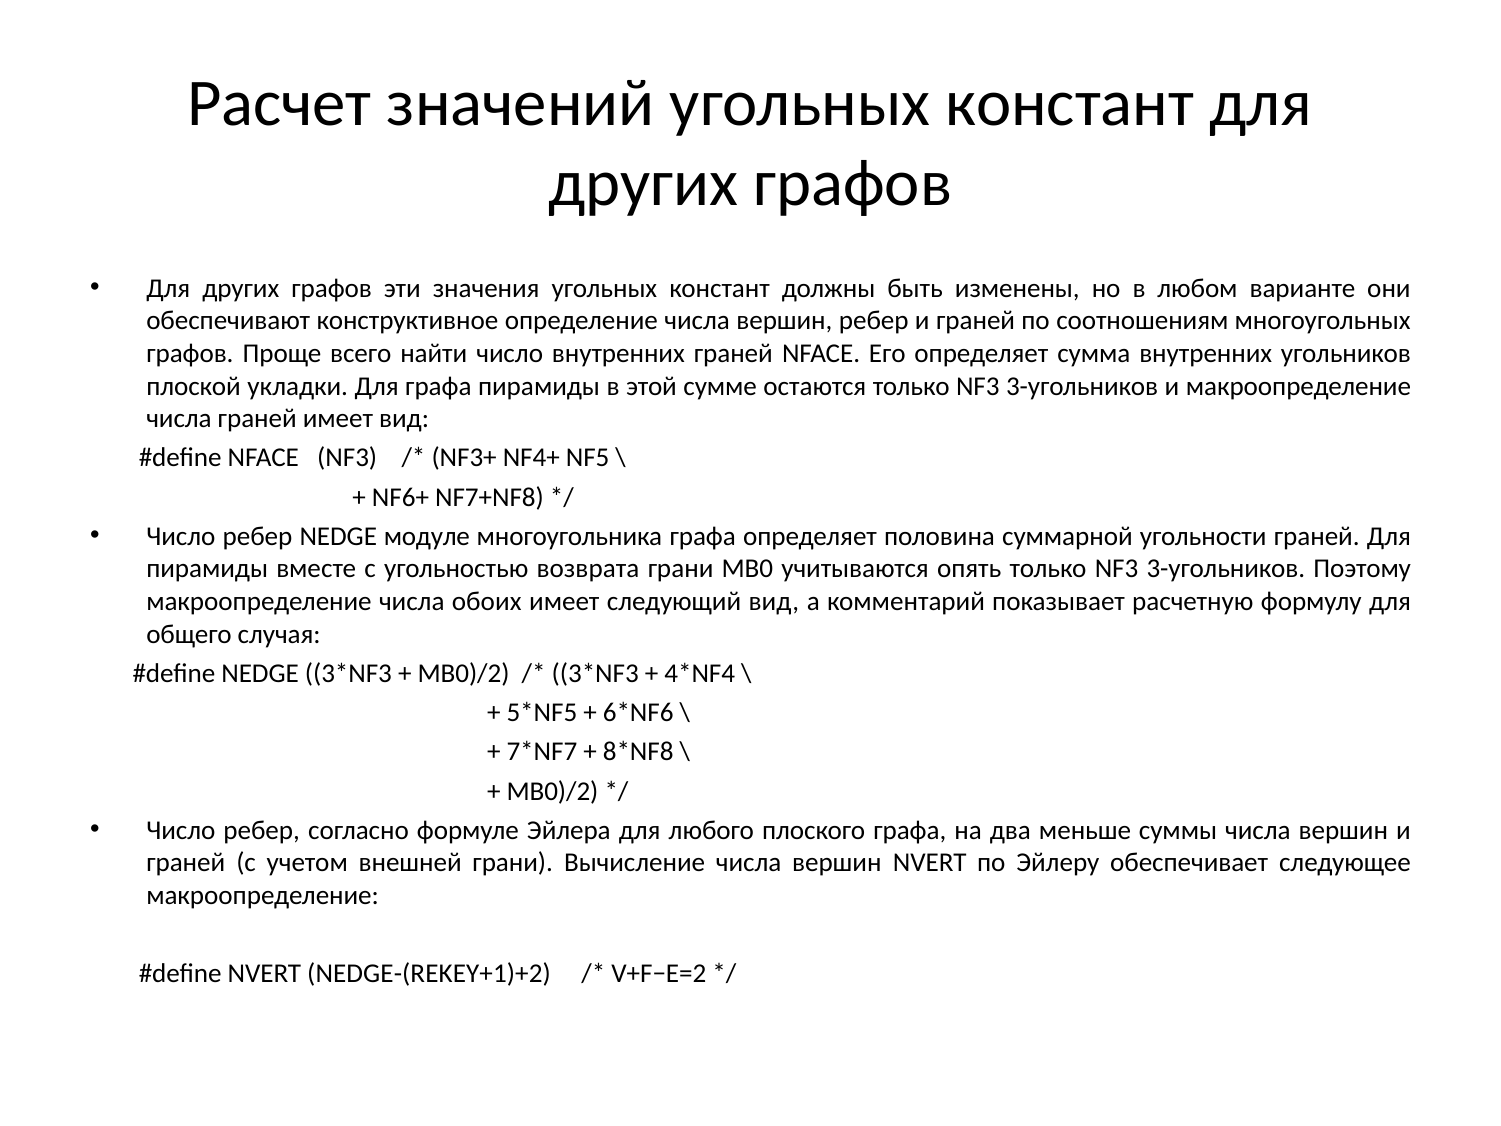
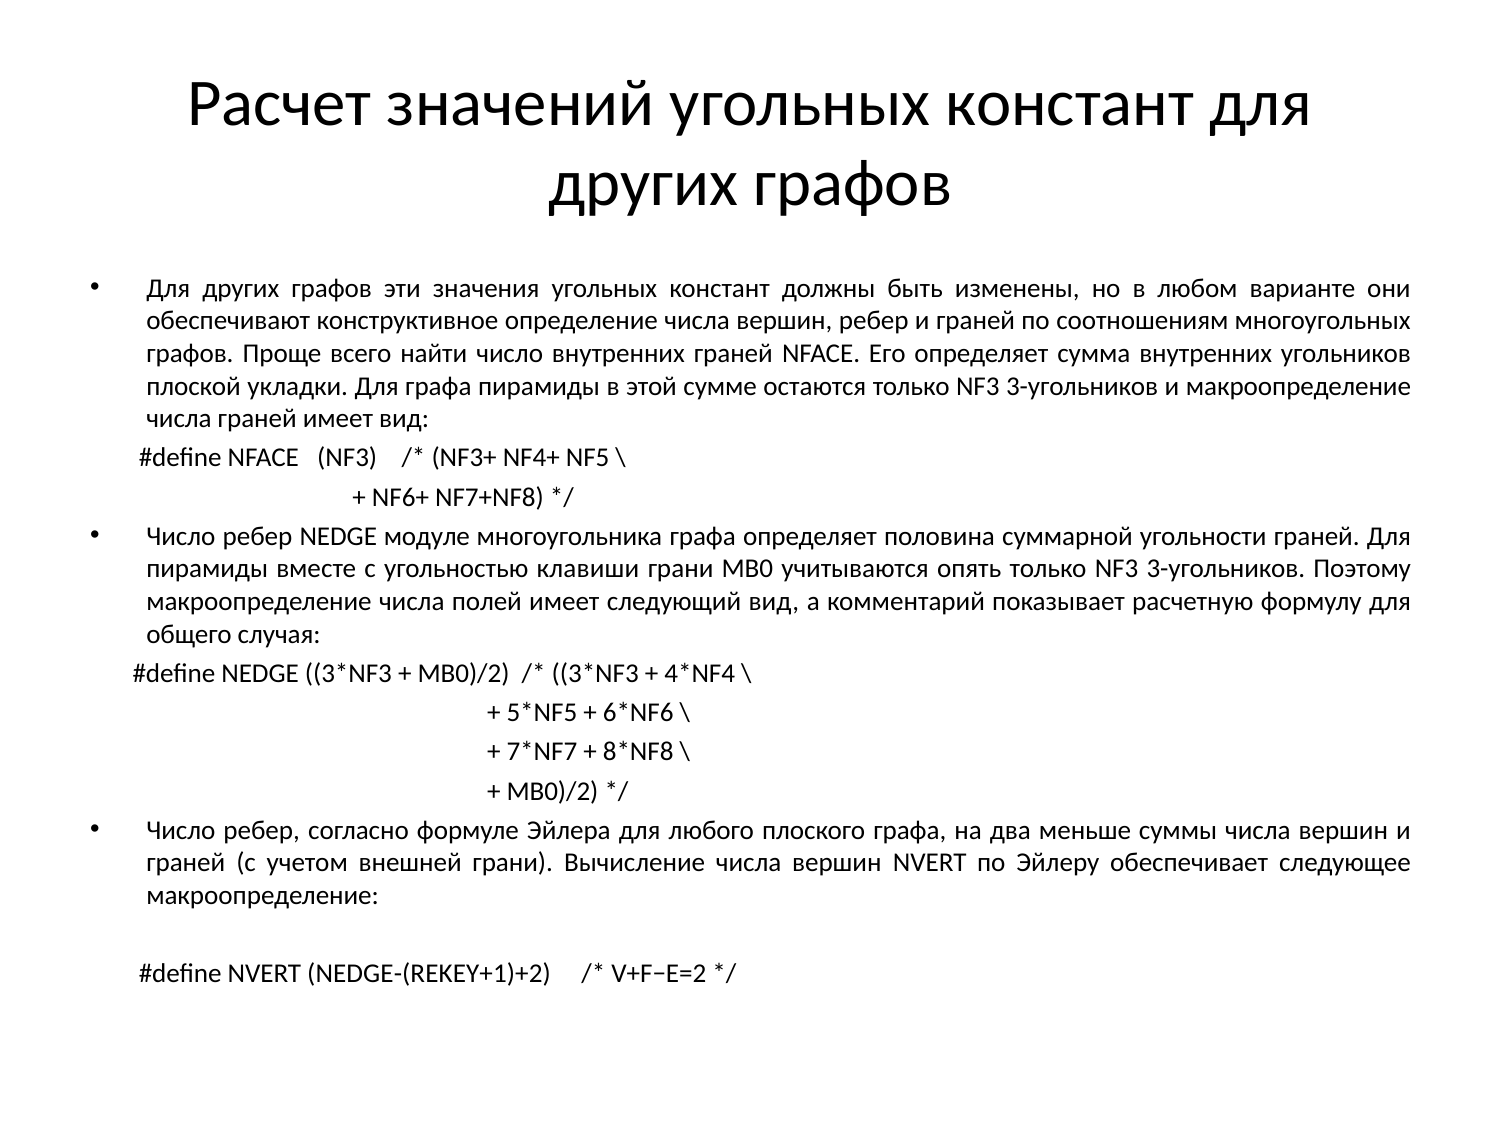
возврата: возврата -> клавиши (588, 569)
обоих: обоих -> полей (487, 601)
